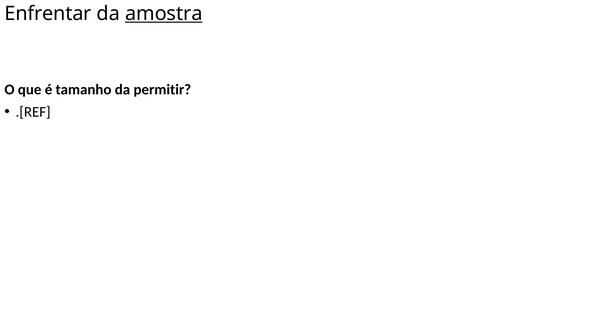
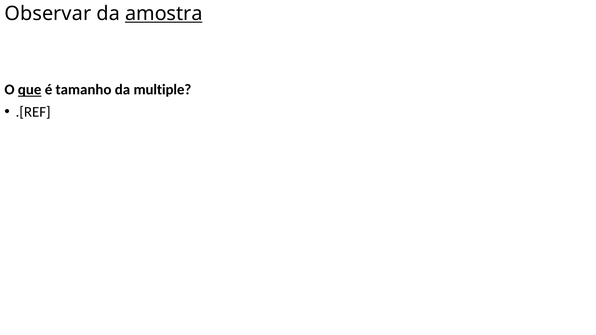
Enfrentar: Enfrentar -> Observar (48, 14)
que underline: none -> present (30, 90)
permitir: permitir -> multiple (162, 90)
